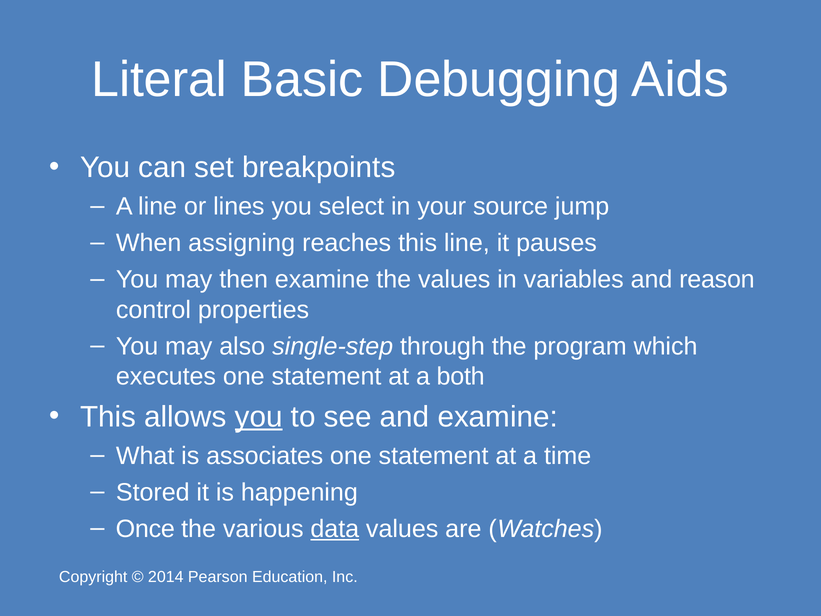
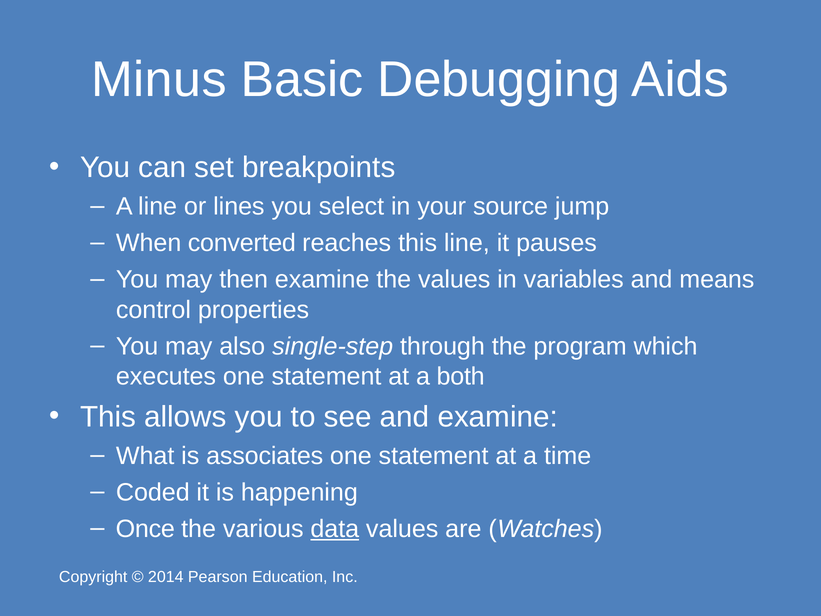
Literal: Literal -> Minus (159, 79)
assigning: assigning -> converted (242, 243)
reason: reason -> means (717, 280)
you underline: present -> none (259, 417)
Stored: Stored -> Coded (153, 492)
